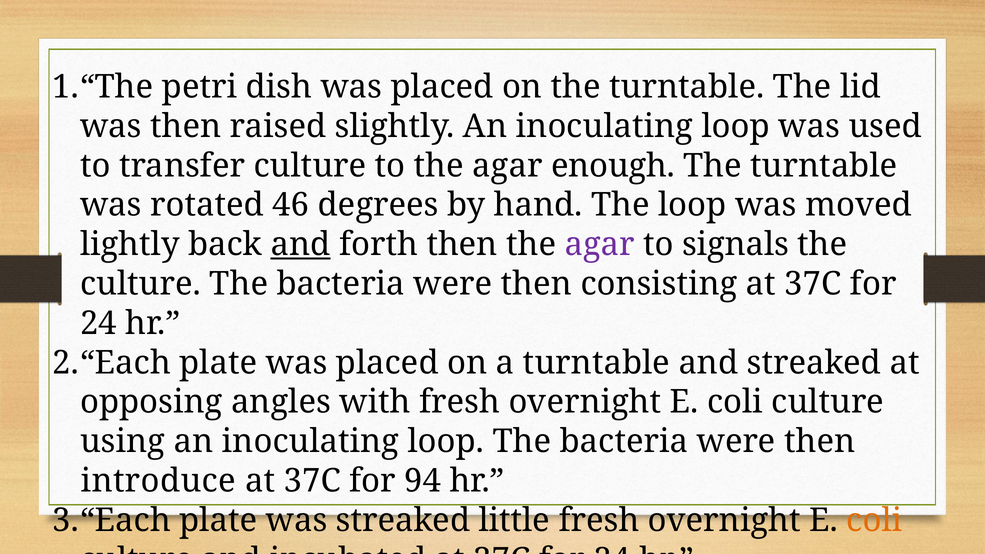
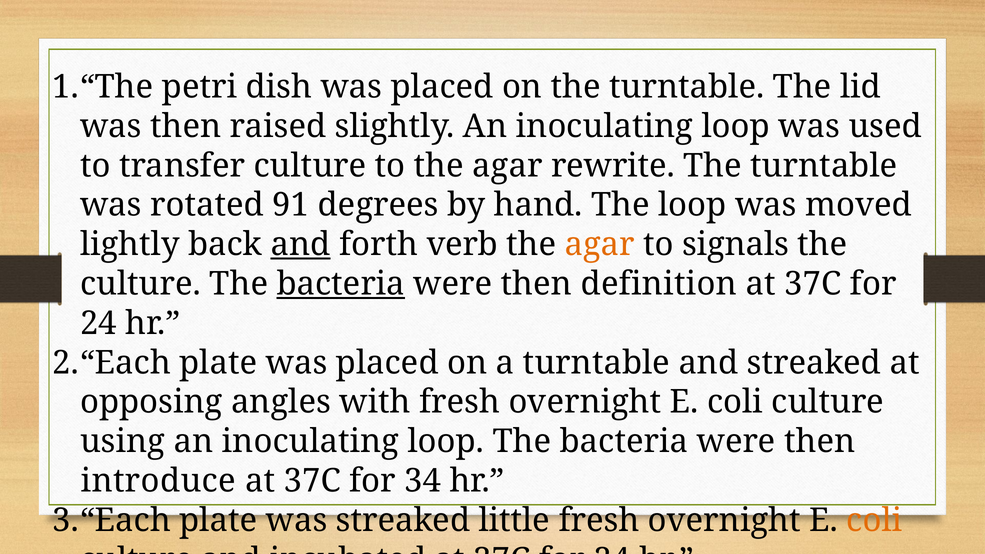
enough: enough -> rewrite (613, 166)
46: 46 -> 91 (291, 205)
forth then: then -> verb (462, 245)
agar colour: purple -> orange (600, 245)
bacteria underline: none -> present (341, 284)
consisting: consisting -> definition (659, 284)
94: 94 -> 34 (423, 481)
